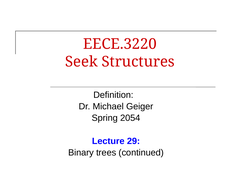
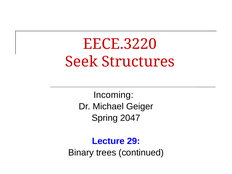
Definition: Definition -> Incoming (113, 95)
2054: 2054 -> 2047 (130, 118)
